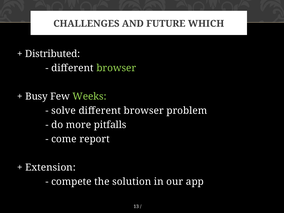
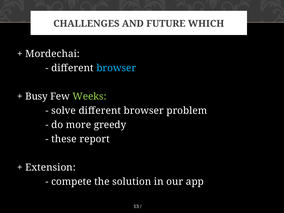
Distributed: Distributed -> Mordechai (53, 54)
browser colour: light green -> light blue (116, 68)
pitfalls: pitfalls -> greedy (110, 125)
come: come -> these (64, 139)
